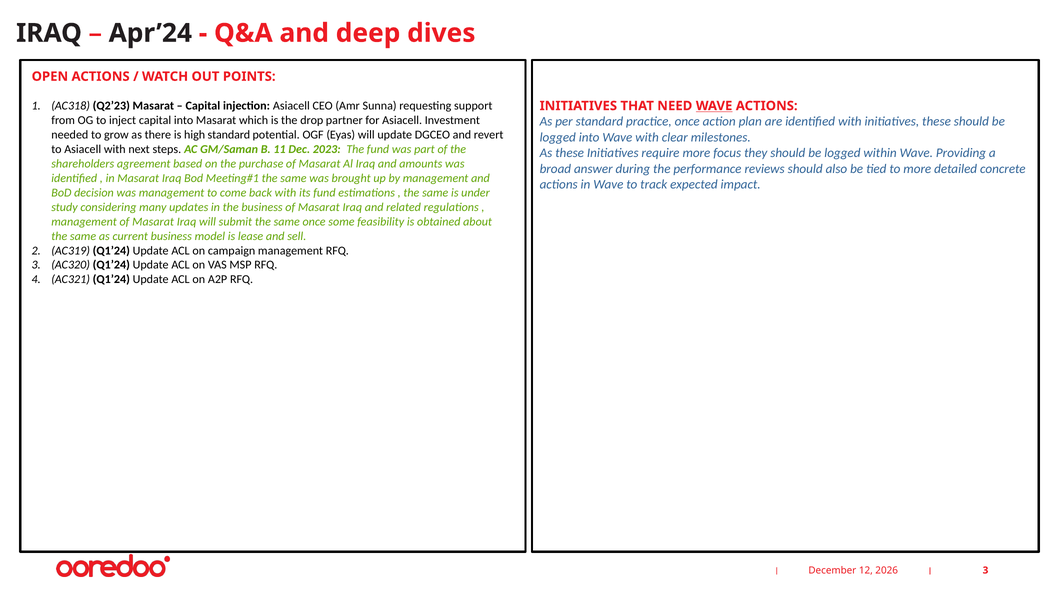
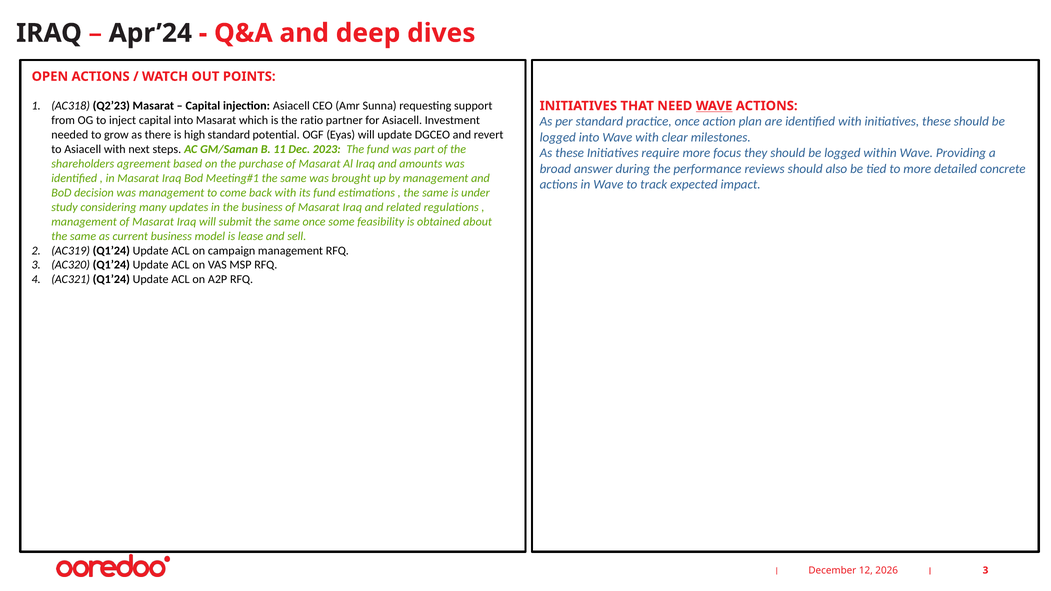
drop: drop -> ratio (312, 120)
